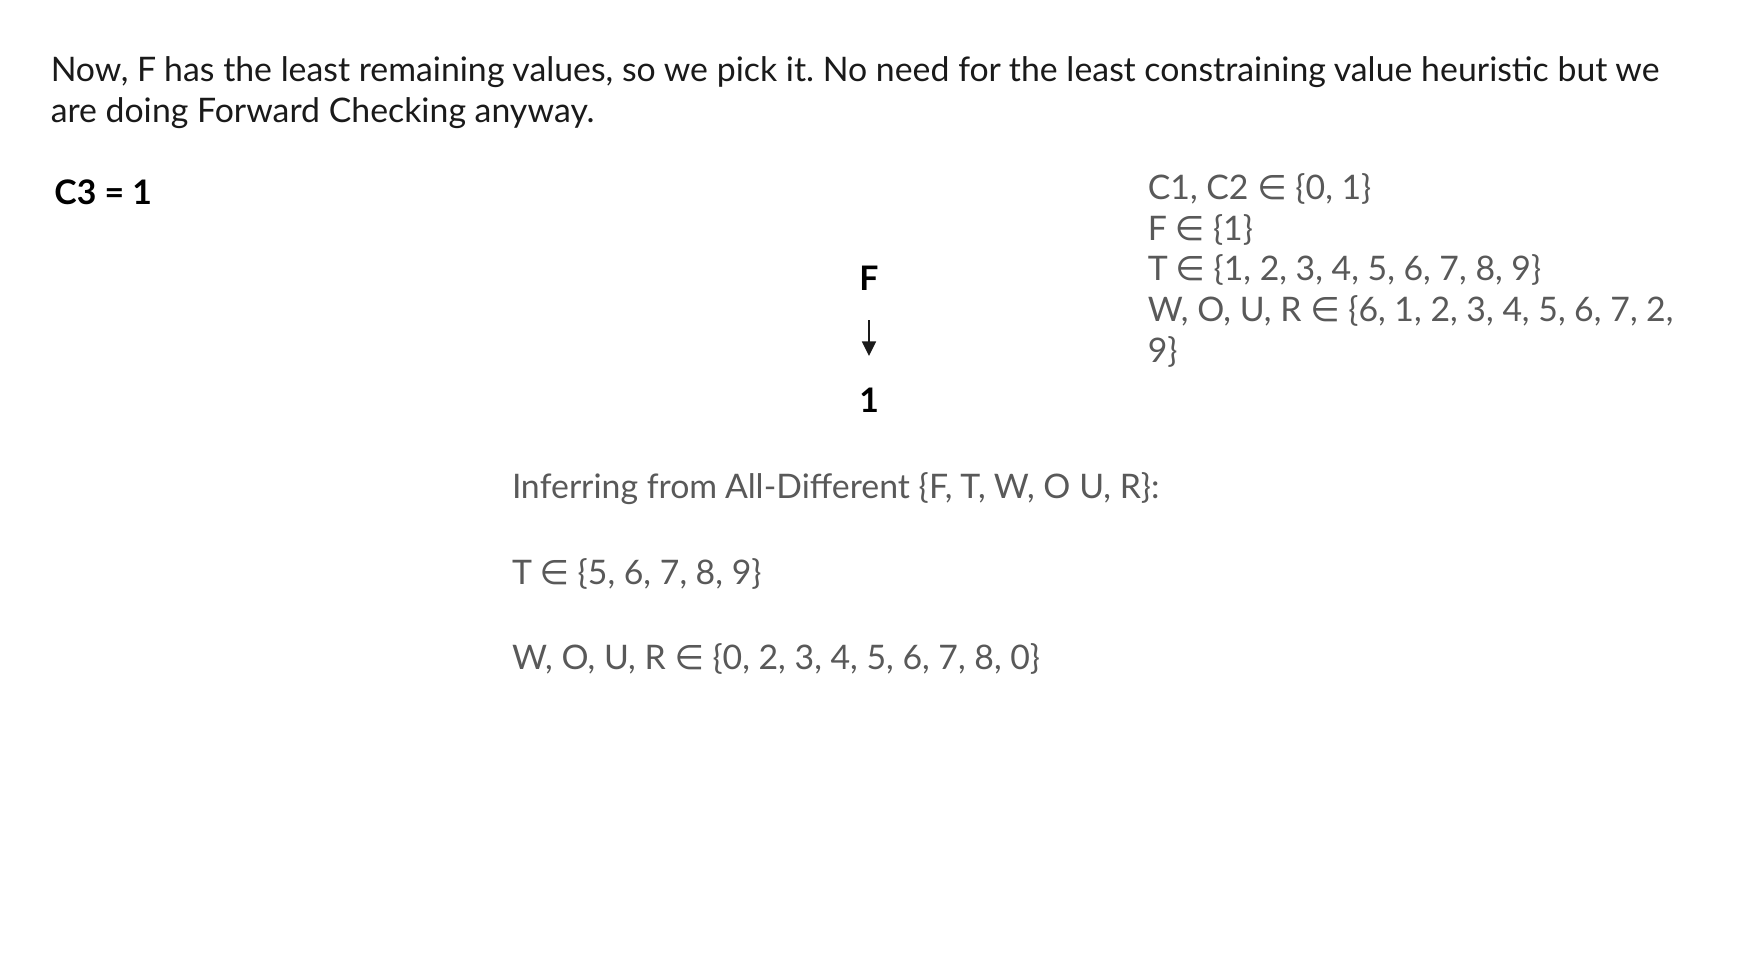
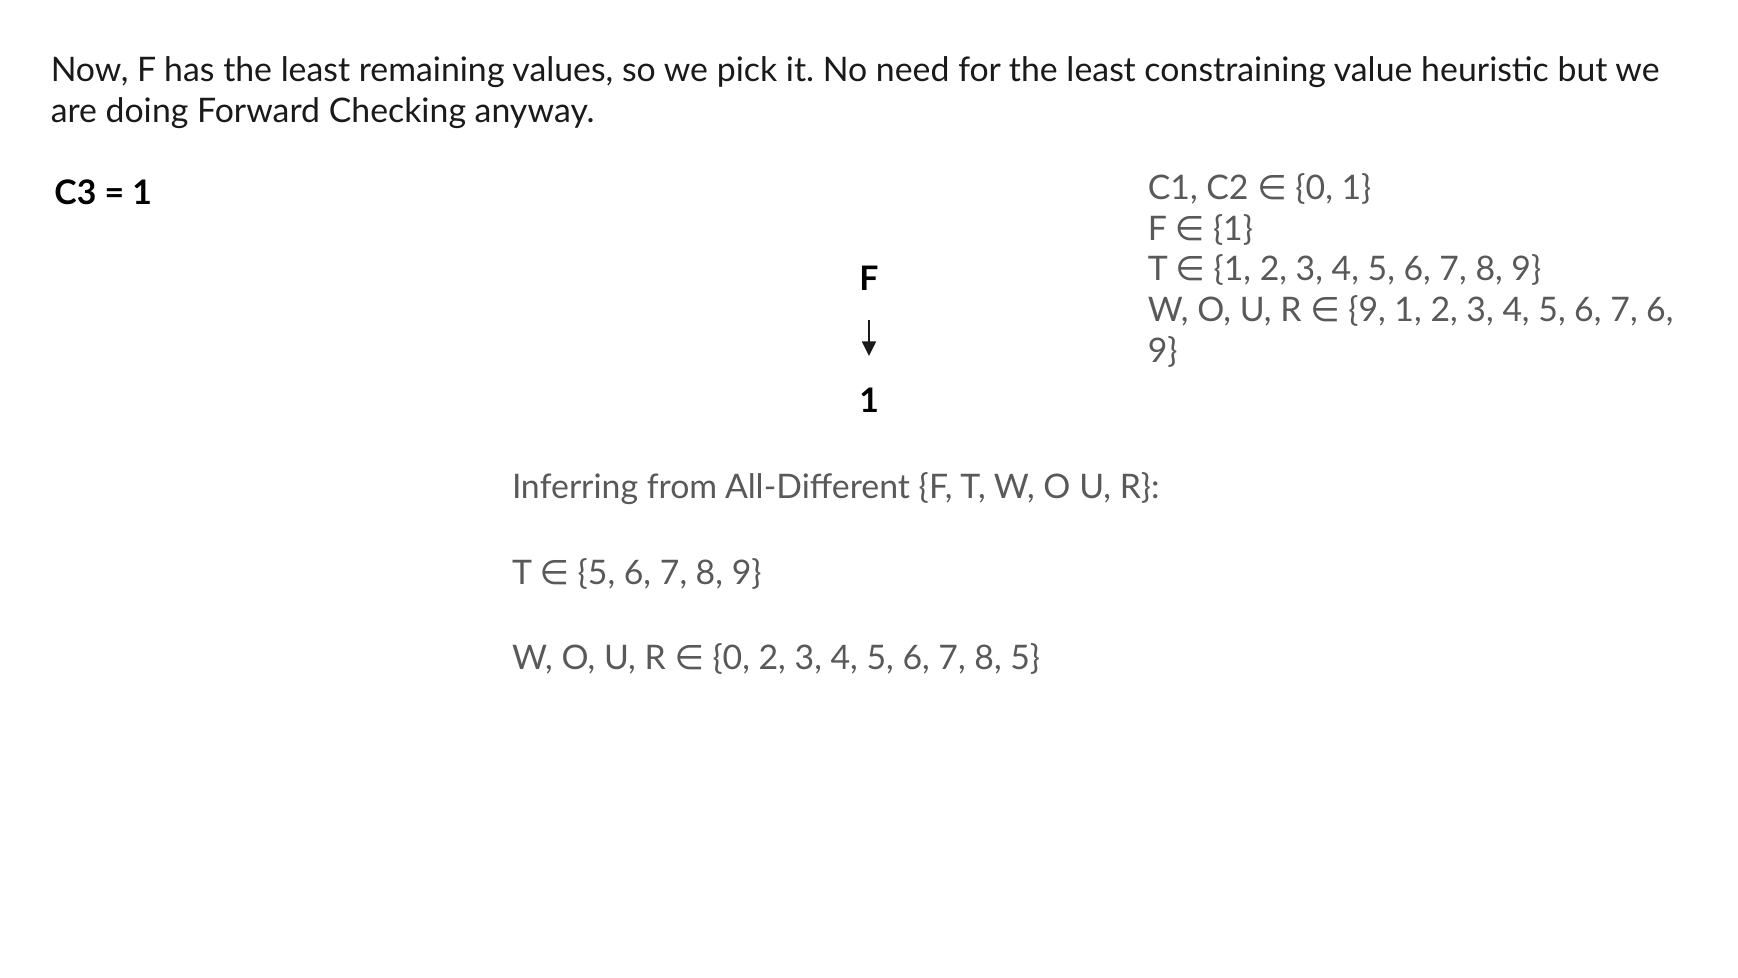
R 6: 6 -> 9 (1367, 310)
7 2: 2 -> 6 (1660, 310)
8 0: 0 -> 5 (1025, 658)
